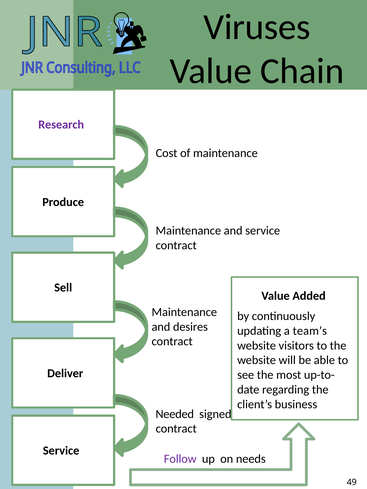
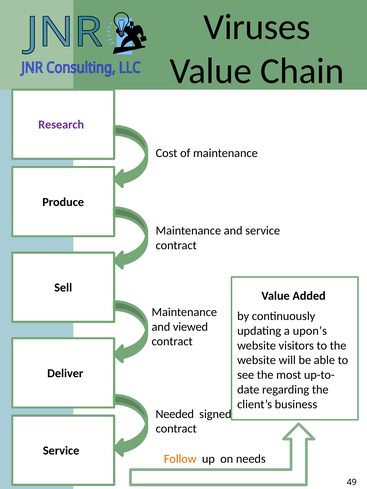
desires: desires -> viewed (190, 327)
team’s: team’s -> upon’s (310, 331)
Follow colour: purple -> orange (180, 459)
